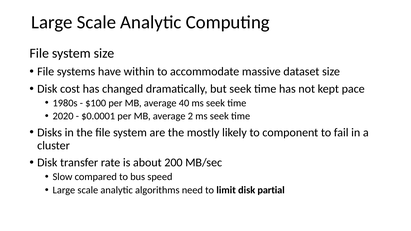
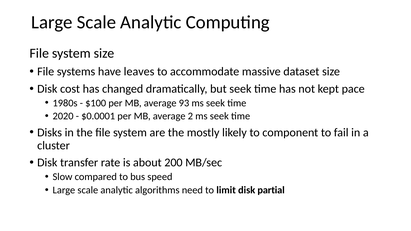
within: within -> leaves (139, 72)
40: 40 -> 93 (184, 103)
